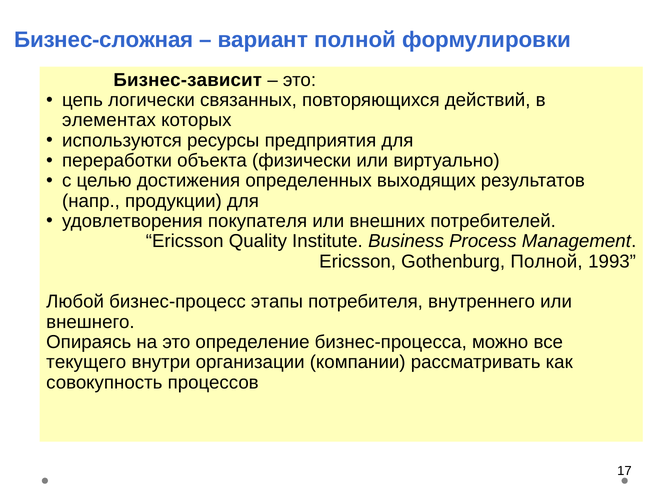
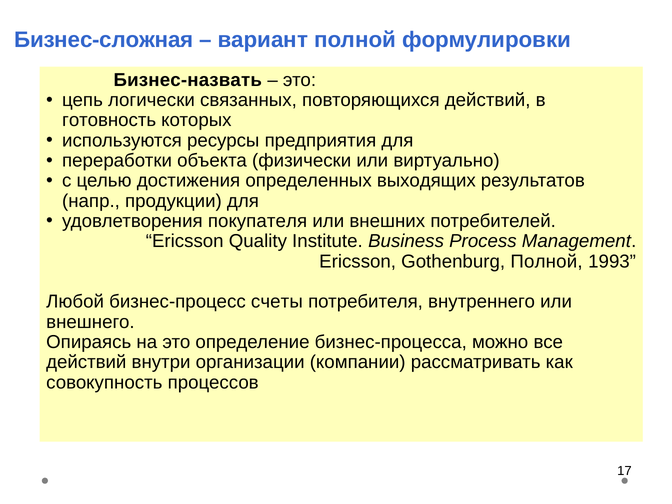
Бизнес-зависит: Бизнес-зависит -> Бизнес-назвать (188, 80)
элементах: элементах -> готовность (109, 120)
этапы: этапы -> счеты (277, 302)
текущего: текущего -> действий (86, 362)
